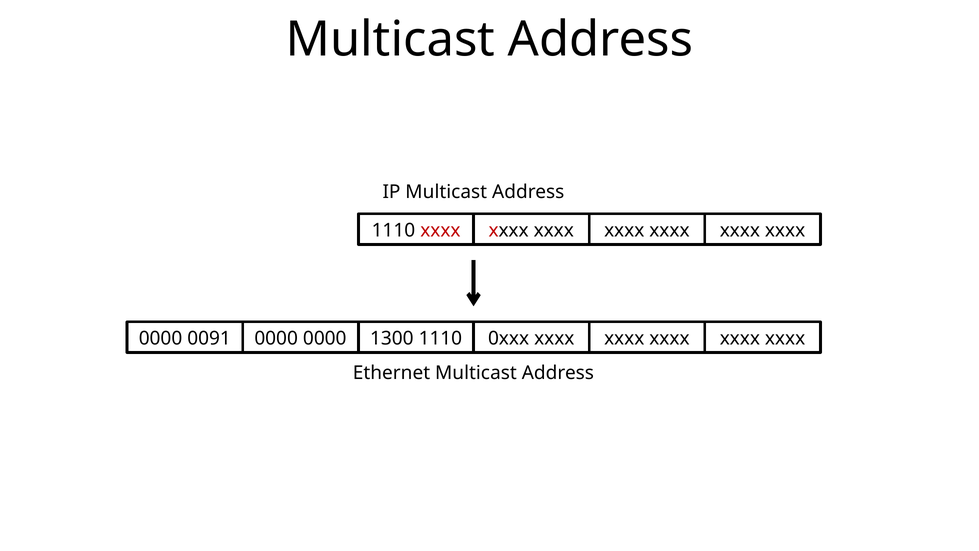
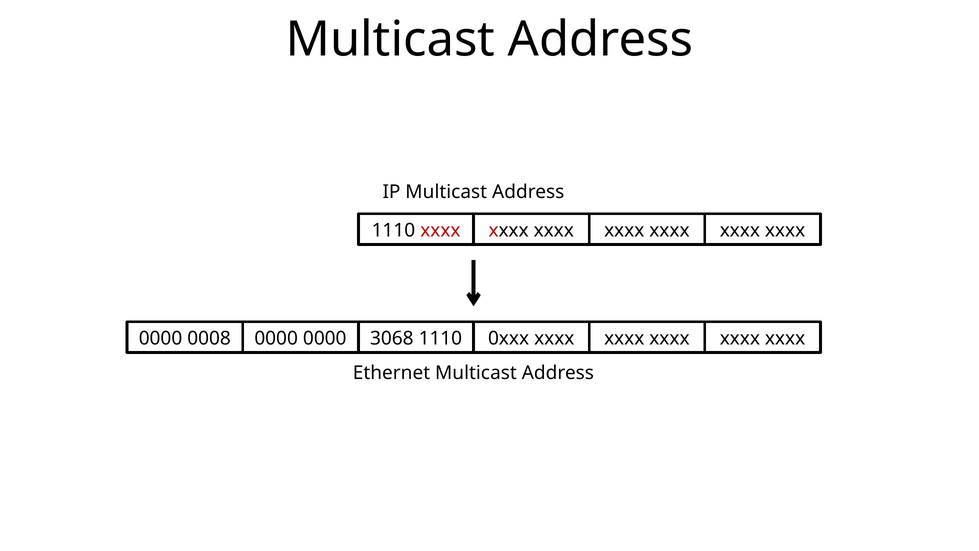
0091: 0091 -> 0008 (209, 338)
1300: 1300 -> 3068 (392, 338)
